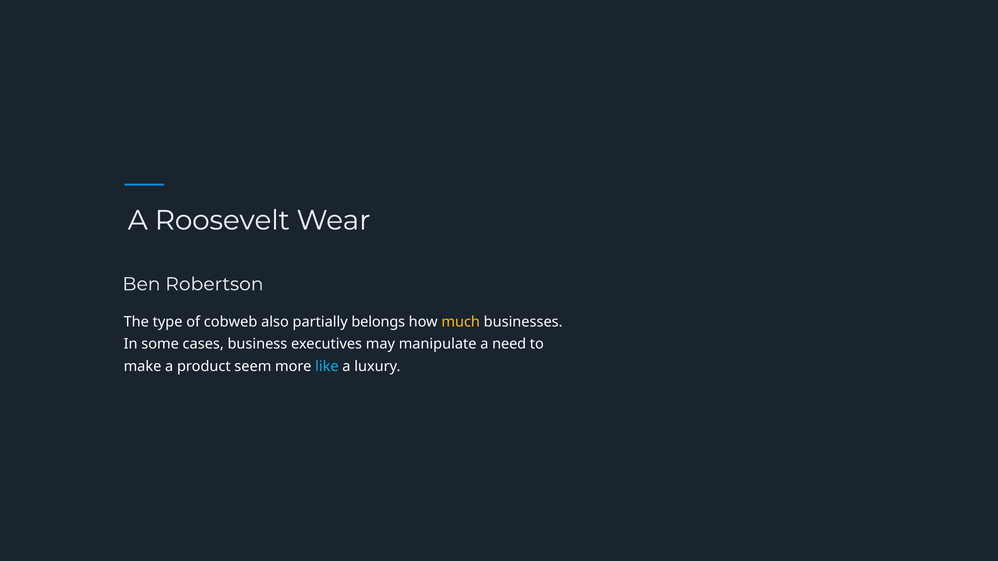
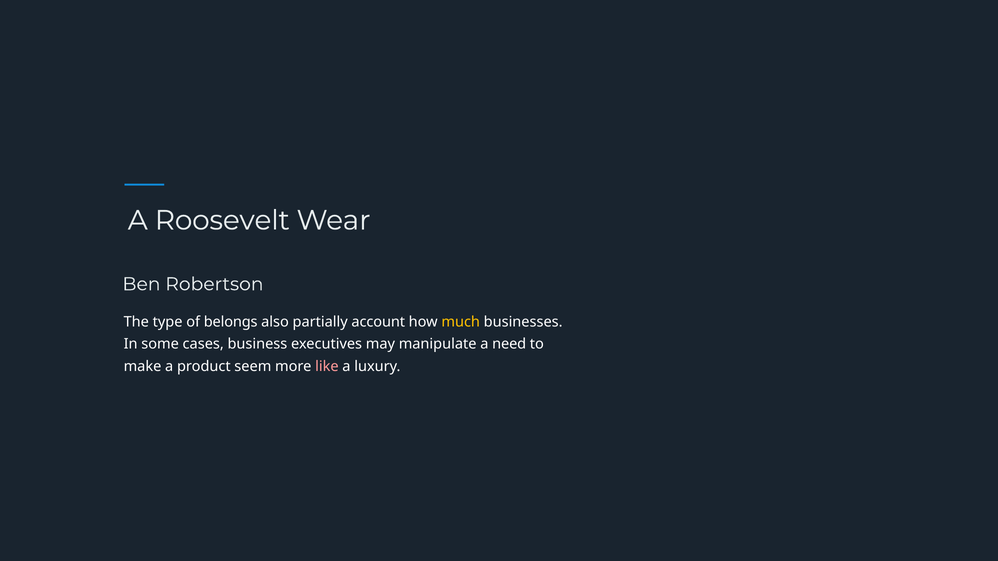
cobweb: cobweb -> belongs (231, 322)
belongs: belongs -> account (378, 322)
like colour: light blue -> pink (327, 367)
